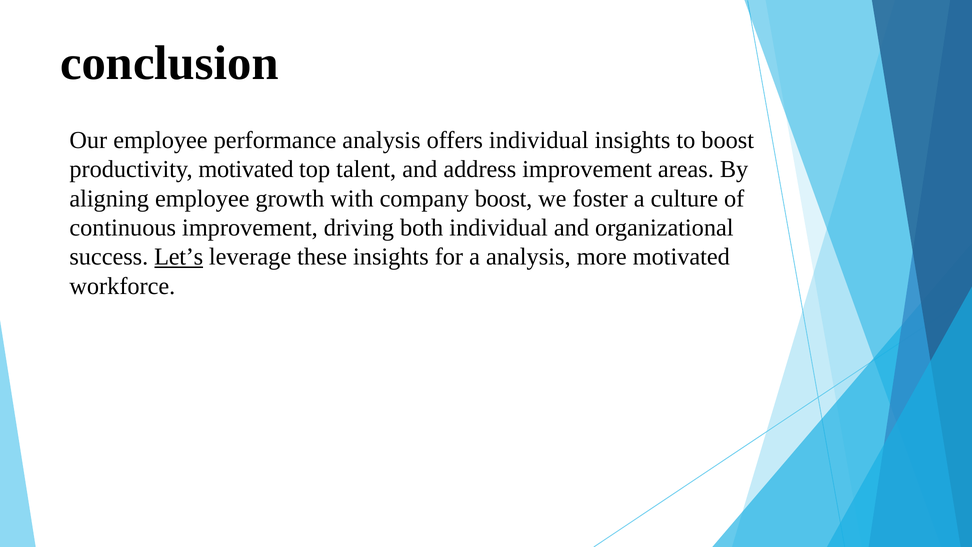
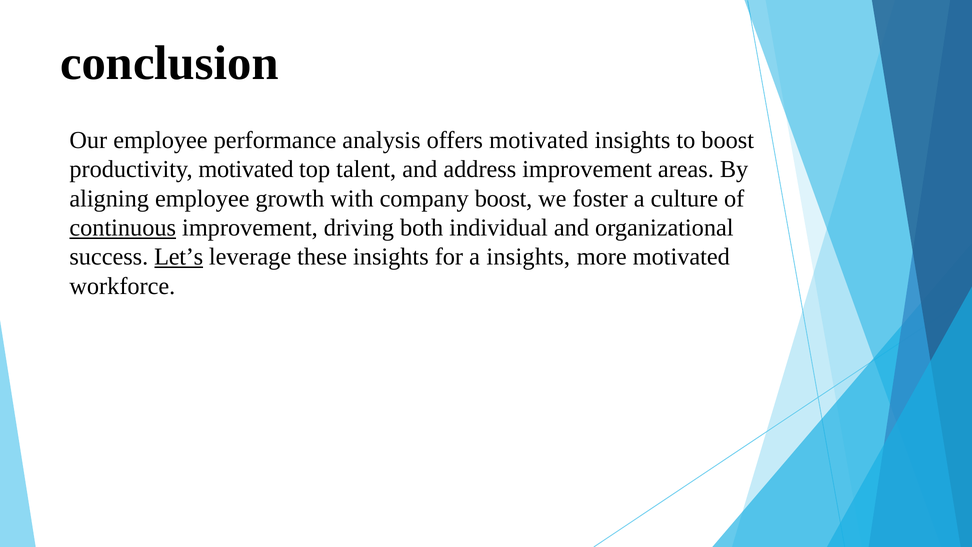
offers individual: individual -> motivated (539, 140)
continuous underline: none -> present (123, 228)
a analysis: analysis -> insights (528, 257)
